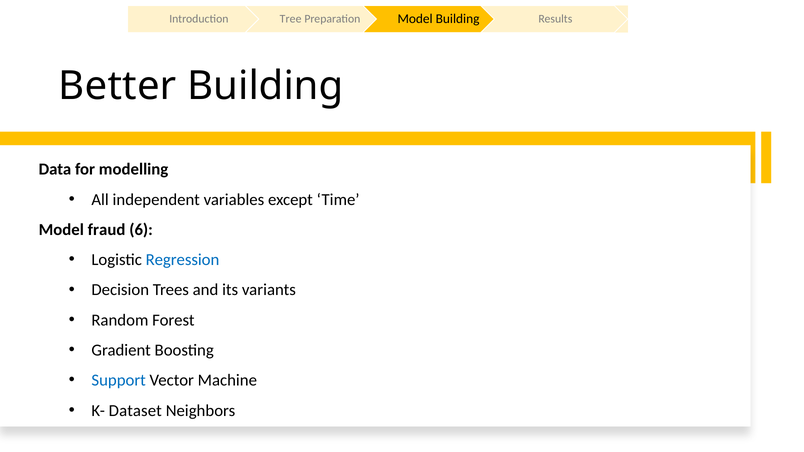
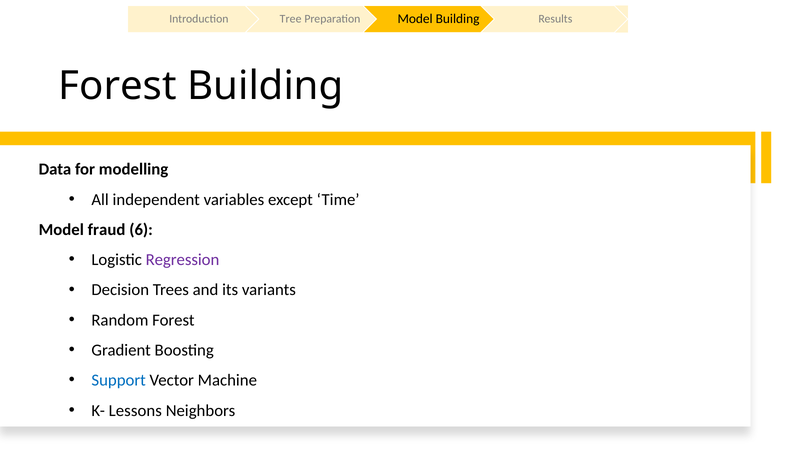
Better: Better -> Forest (118, 86)
Regression colour: blue -> purple (182, 260)
Dataset: Dataset -> Lessons (135, 411)
